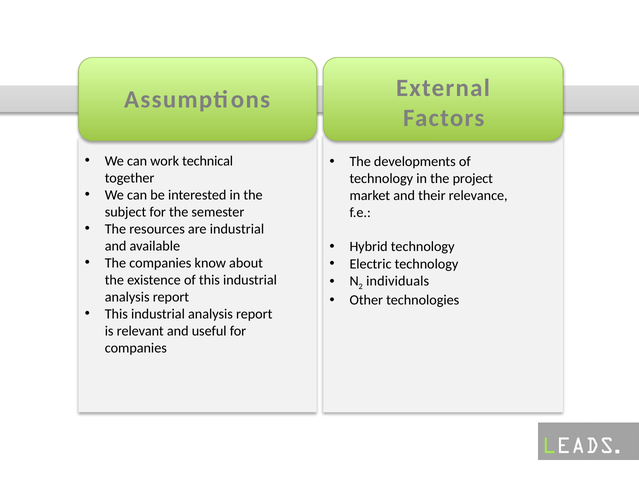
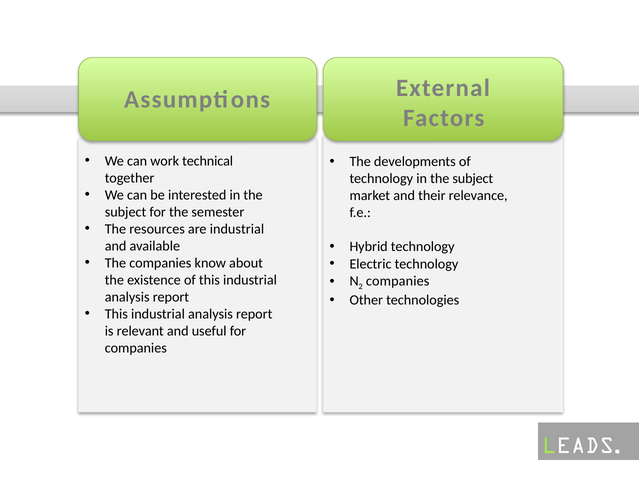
technology in the project: project -> subject (473, 179)
individuals: individuals -> companies (398, 281)
